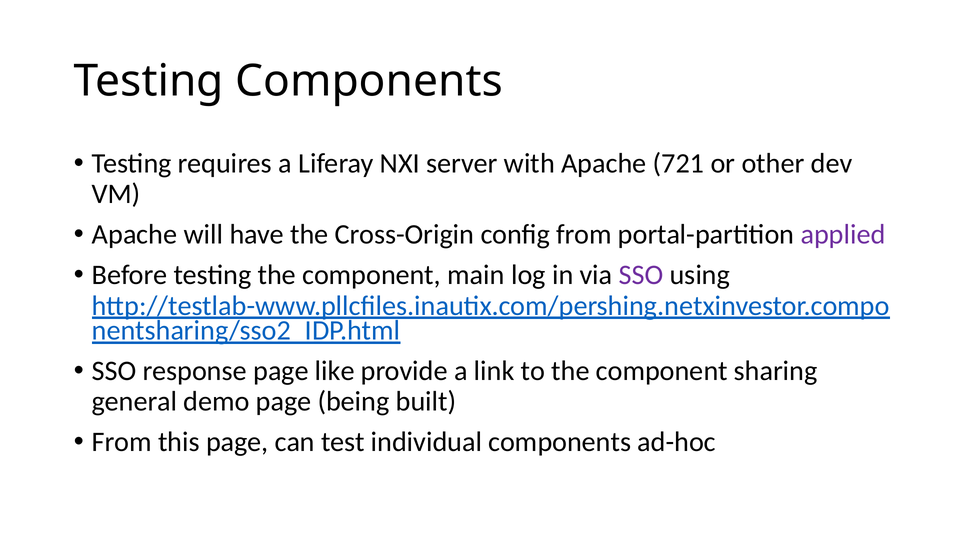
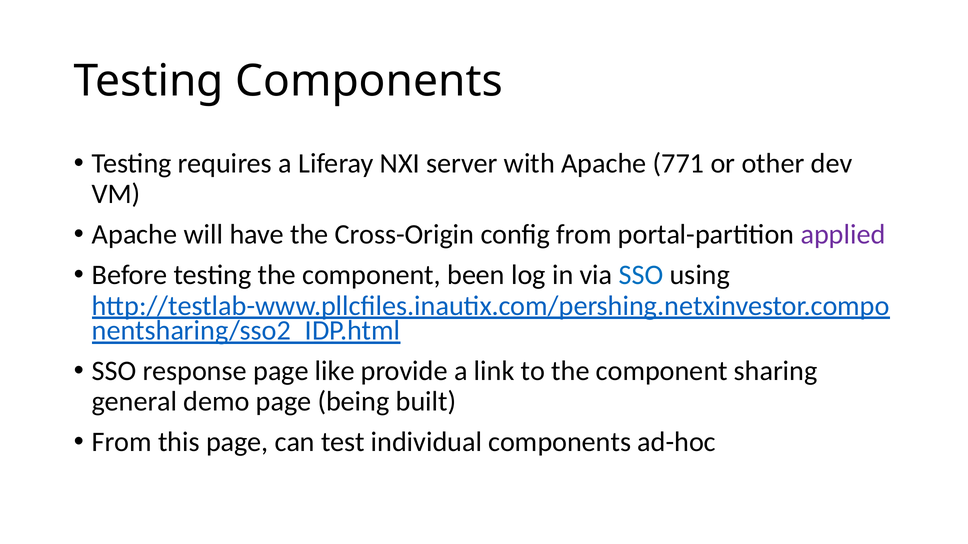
721: 721 -> 771 (678, 164)
main: main -> been (476, 275)
SSO colour: purple -> blue (641, 275)
